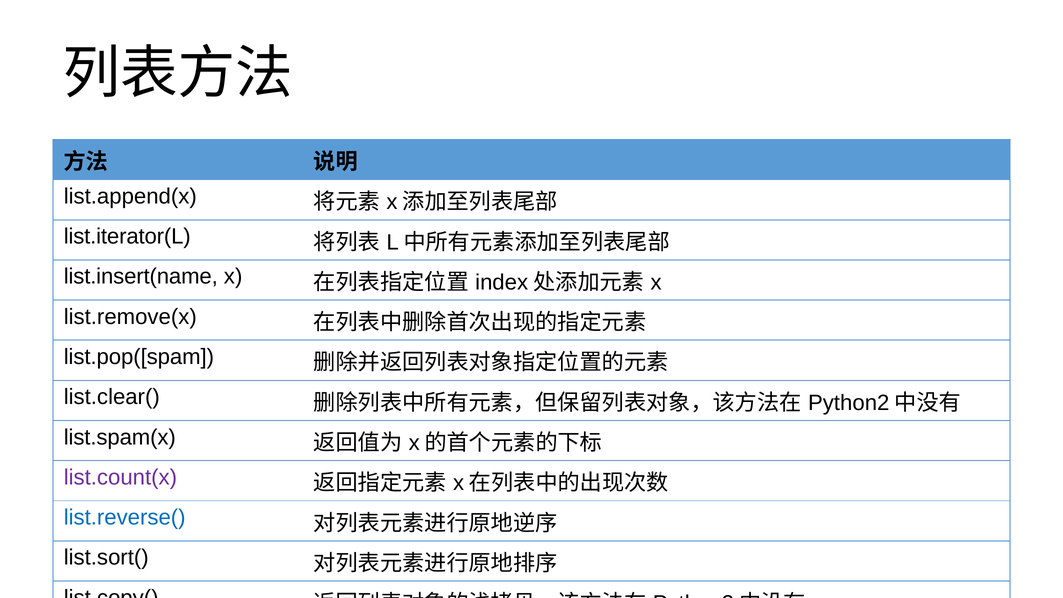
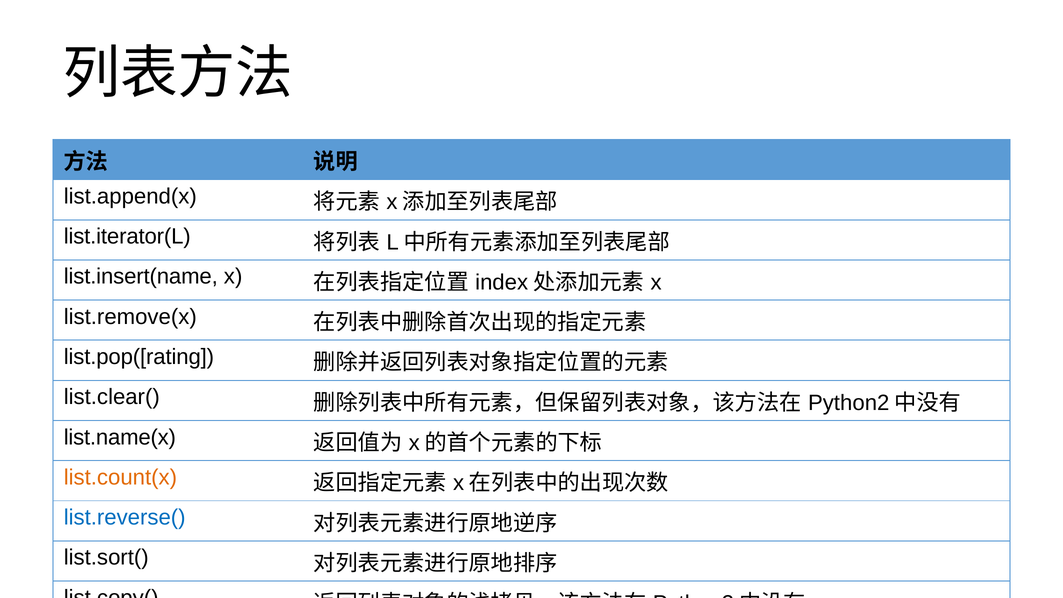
list.pop([spam: list.pop([spam -> list.pop([rating (139, 357)
list.spam(x: list.spam(x -> list.name(x (120, 437)
list.count(x colour: purple -> orange (120, 477)
